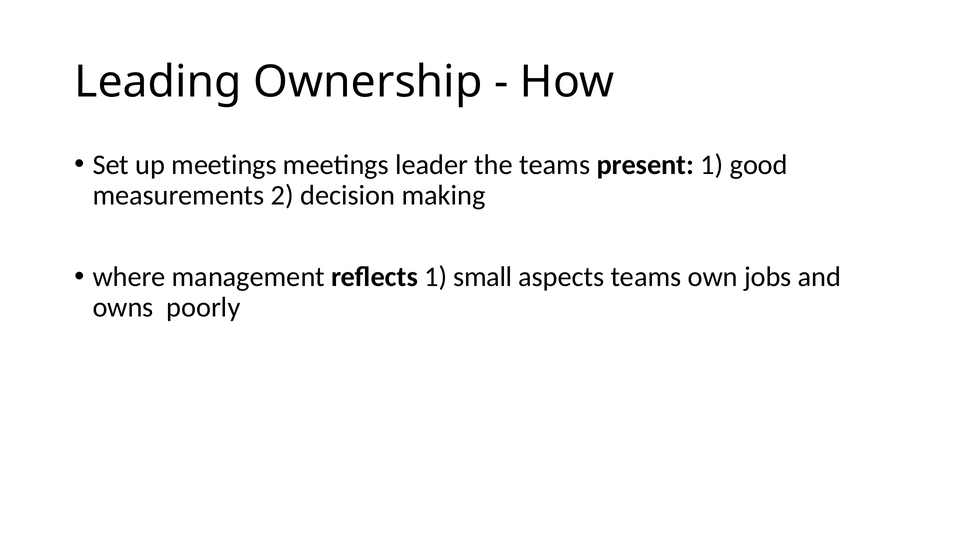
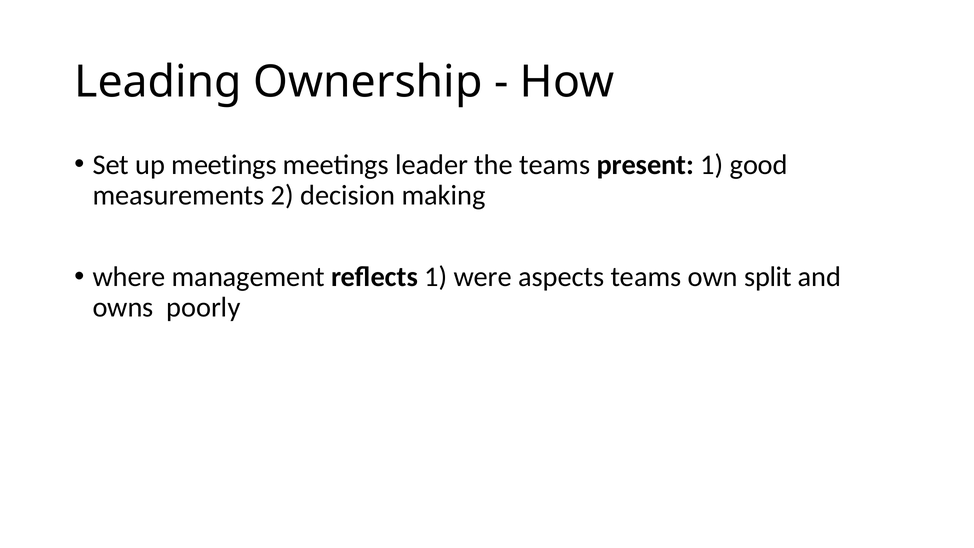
small: small -> were (483, 277)
jobs: jobs -> split (768, 277)
